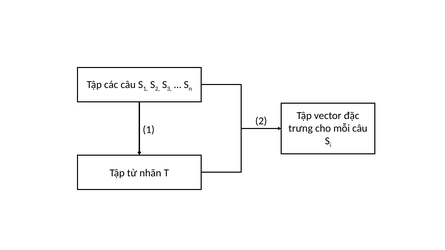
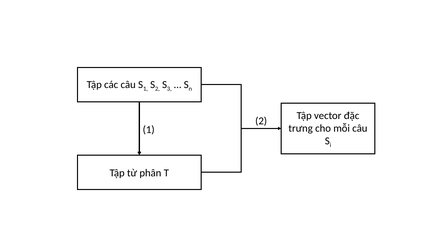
nhãn: nhãn -> phân (150, 173)
